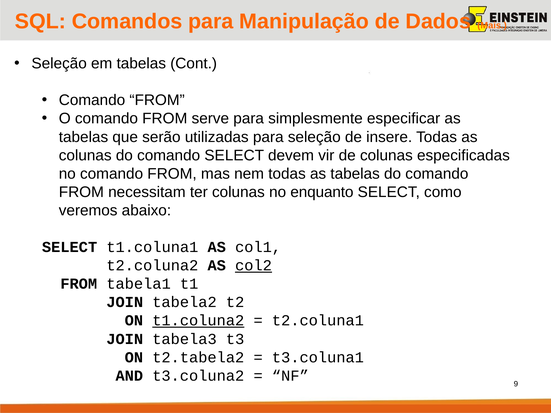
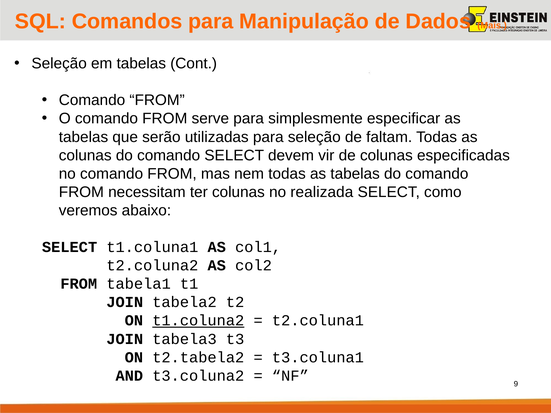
insere: insere -> faltam (389, 137)
enquanto: enquanto -> realizada (322, 192)
col2 underline: present -> none (253, 266)
